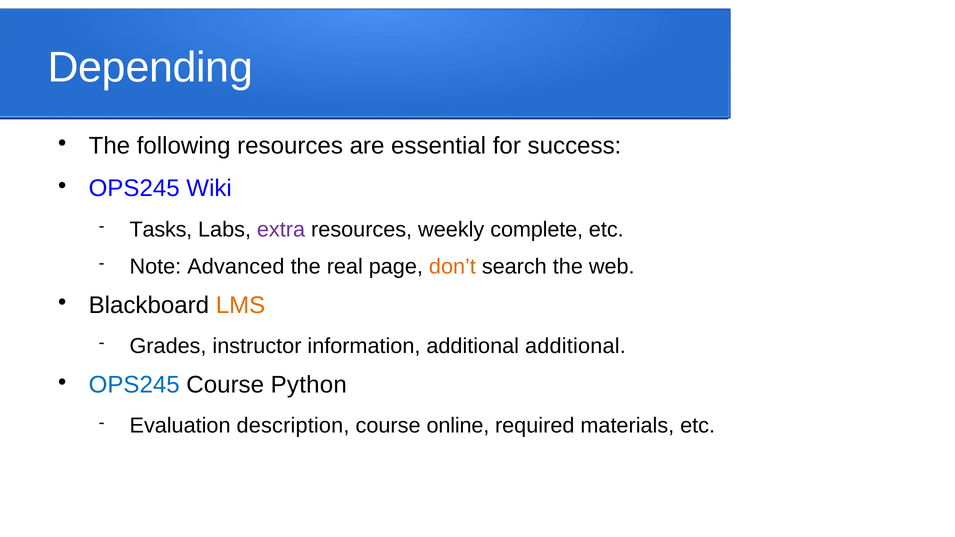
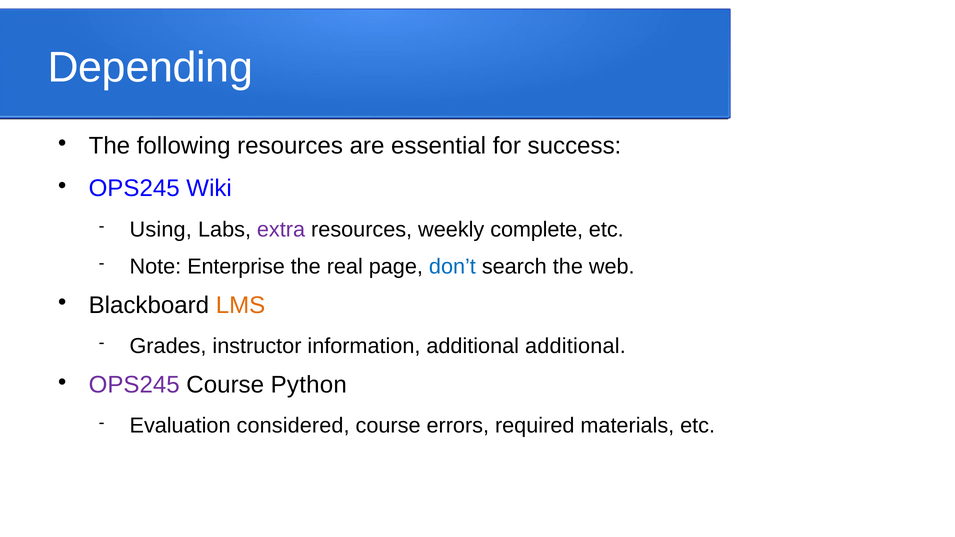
Tasks: Tasks -> Using (161, 230)
Advanced: Advanced -> Enterprise (236, 267)
don’t colour: orange -> blue (452, 267)
OPS245 colour: blue -> purple (134, 385)
description: description -> considered (293, 426)
online: online -> errors (458, 426)
